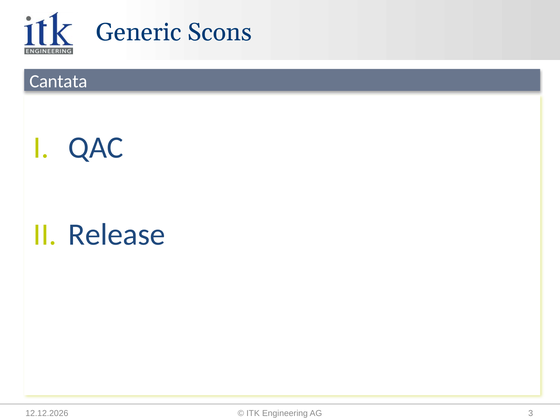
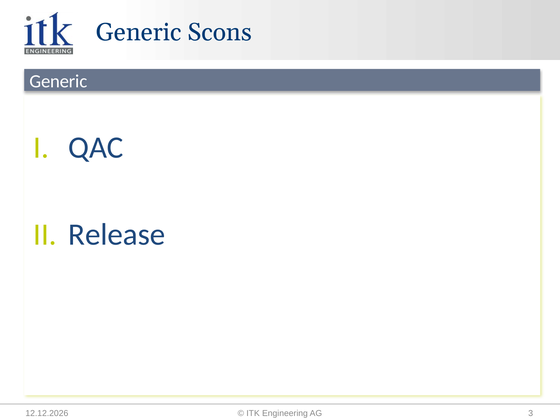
Cantata: Cantata -> Generic (58, 81)
